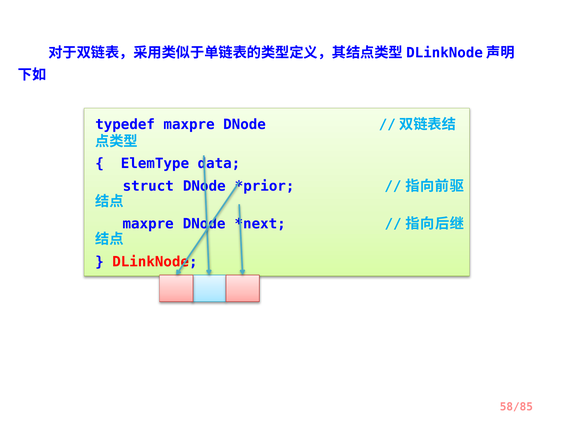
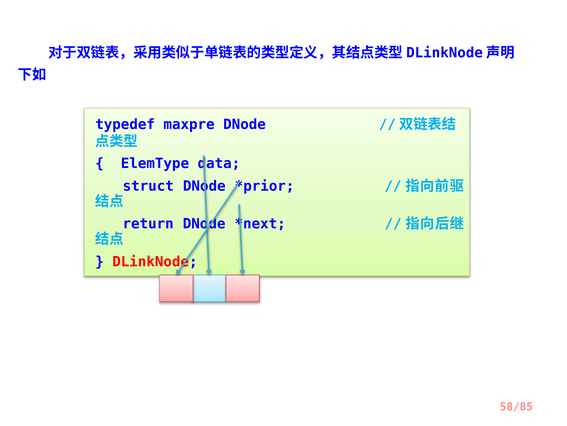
maxpre: maxpre -> return (148, 223)
